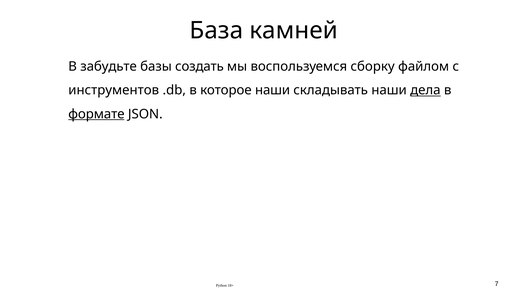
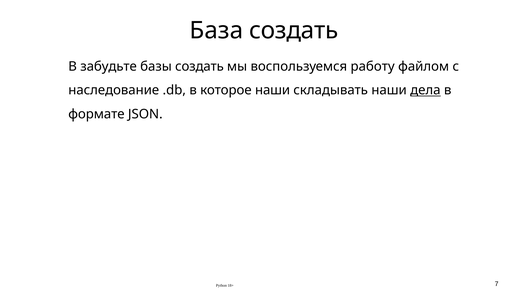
База камней: камней -> создать (294, 30)
сборку: сборку -> работу (373, 67)
инструментов: инструментов -> наследование (114, 90)
формате underline: present -> none (96, 114)
